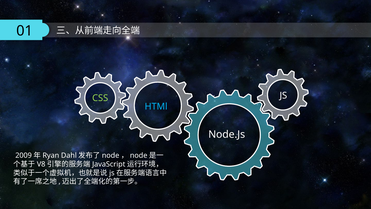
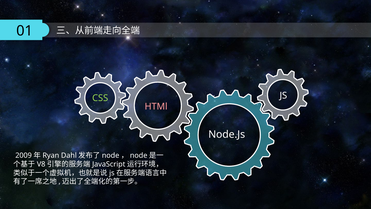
HTMl colour: light blue -> pink (156, 106)
